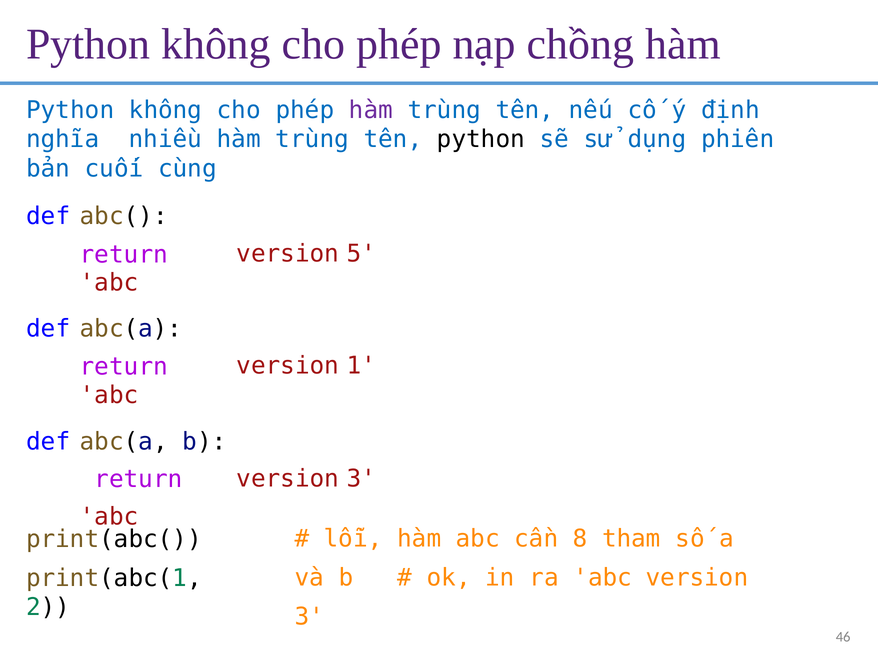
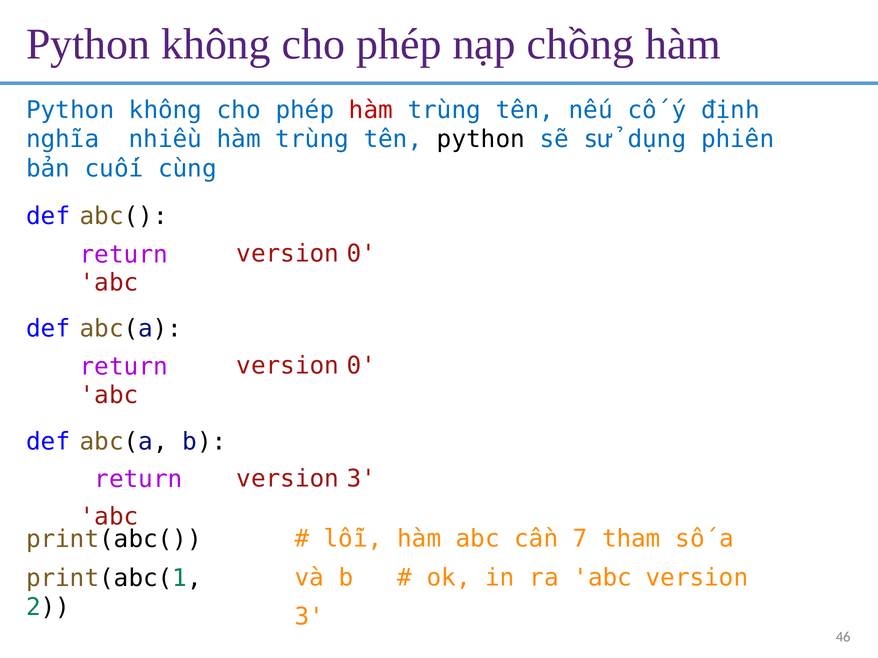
hàm colour: purple -> red (371, 110)
5: 5 -> 0 (361, 254)
1: 1 -> 0 (361, 366)
8: 8 -> 7 (580, 539)
